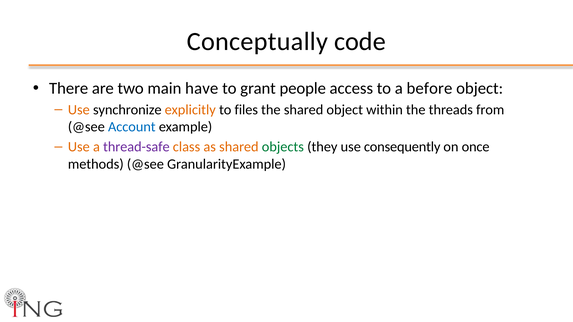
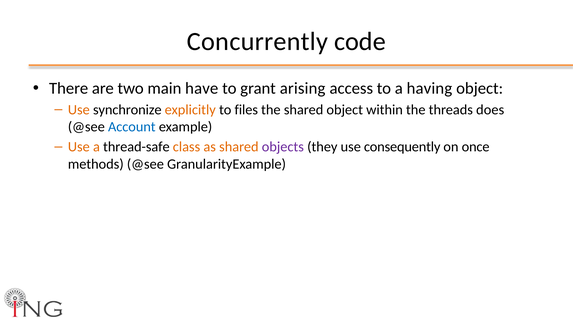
Conceptually: Conceptually -> Concurrently (257, 42)
people: people -> arising (303, 89)
before: before -> having (429, 89)
from: from -> does (490, 110)
thread-safe colour: purple -> black (136, 147)
objects colour: green -> purple (283, 147)
